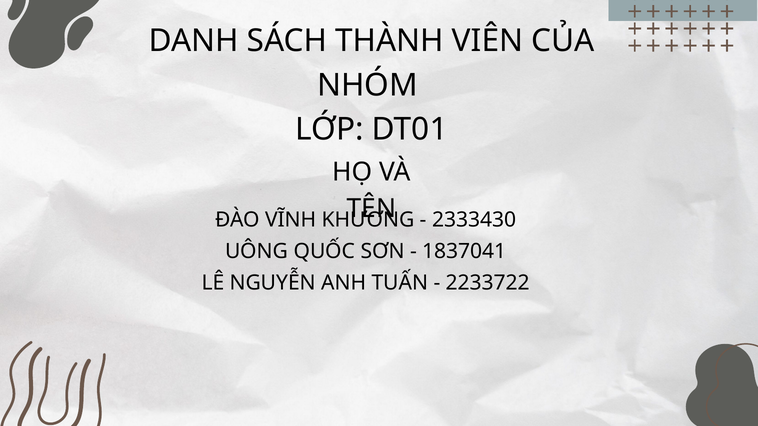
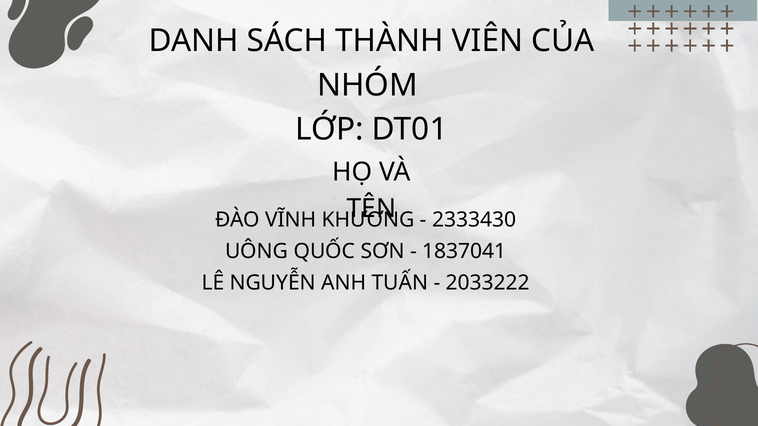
2233722: 2233722 -> 2033222 (488, 283)
